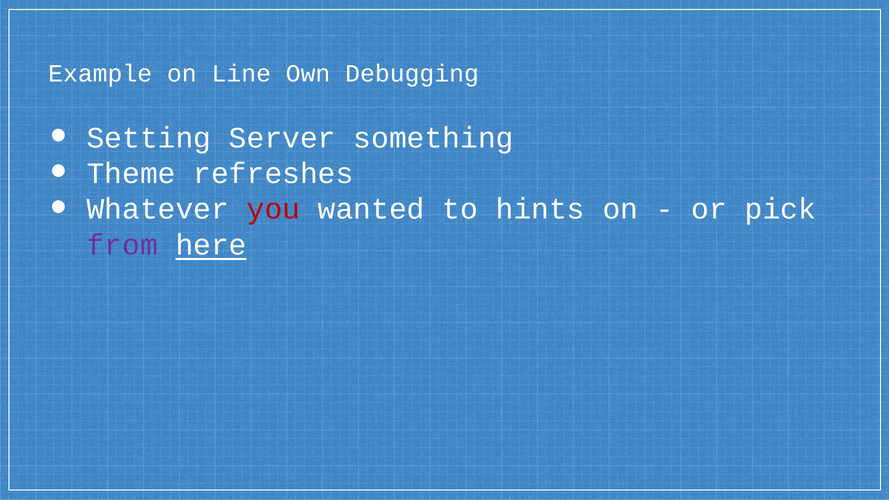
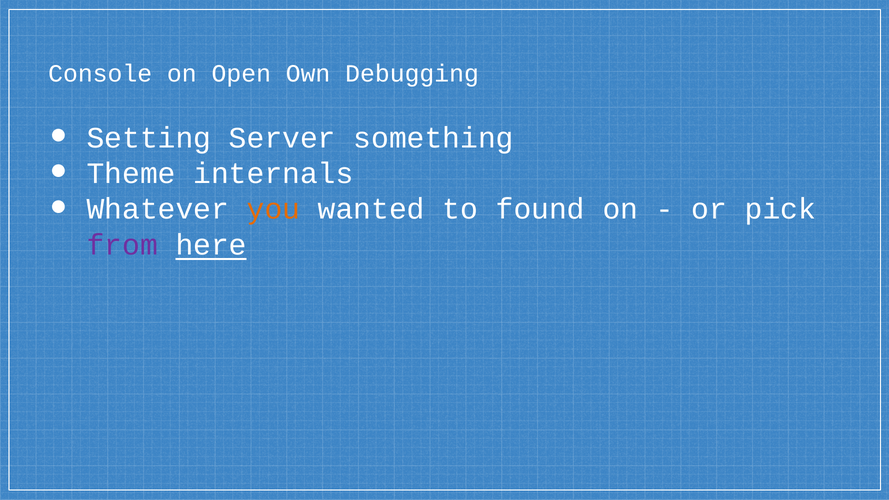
Example: Example -> Console (100, 73)
Line: Line -> Open (241, 73)
refreshes: refreshes -> internals (273, 174)
you colour: red -> orange (273, 209)
hints: hints -> found (540, 209)
